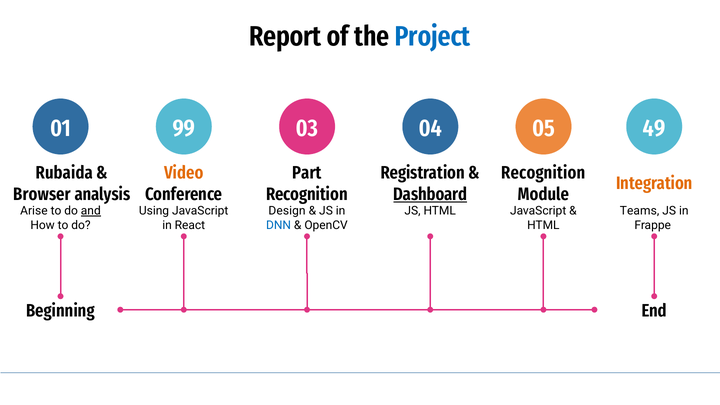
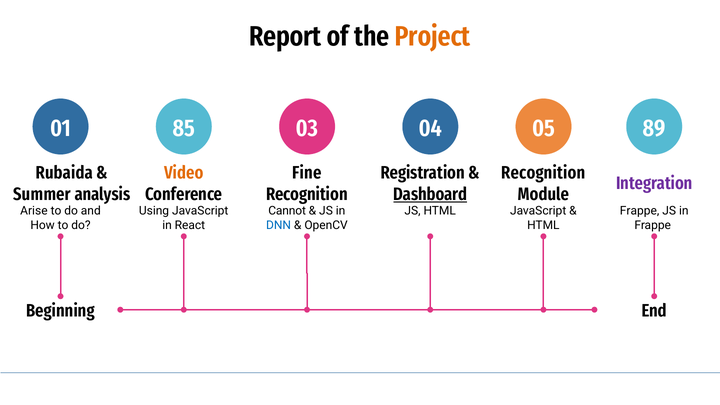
Project colour: blue -> orange (433, 36)
99: 99 -> 85 (184, 128)
49: 49 -> 89 (654, 128)
Part: Part -> Fine (307, 173)
Integration colour: orange -> purple (654, 183)
Browser: Browser -> Summer (42, 194)
and underline: present -> none (91, 211)
Design: Design -> Cannot (287, 211)
Teams: Teams -> Frappe (640, 211)
